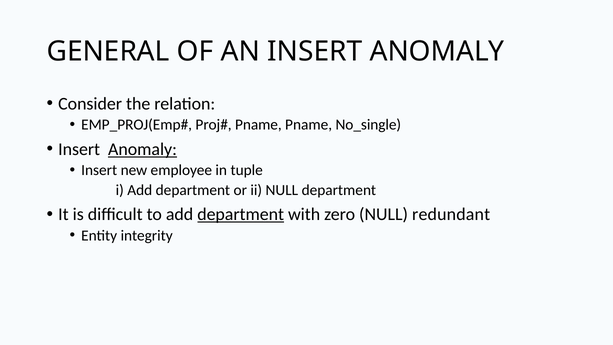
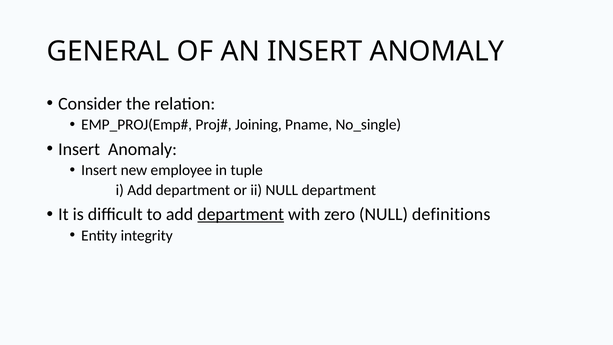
Pname: Pname -> Joining (258, 125)
Anomaly underline: present -> none (143, 149)
redundant: redundant -> definitions (451, 214)
